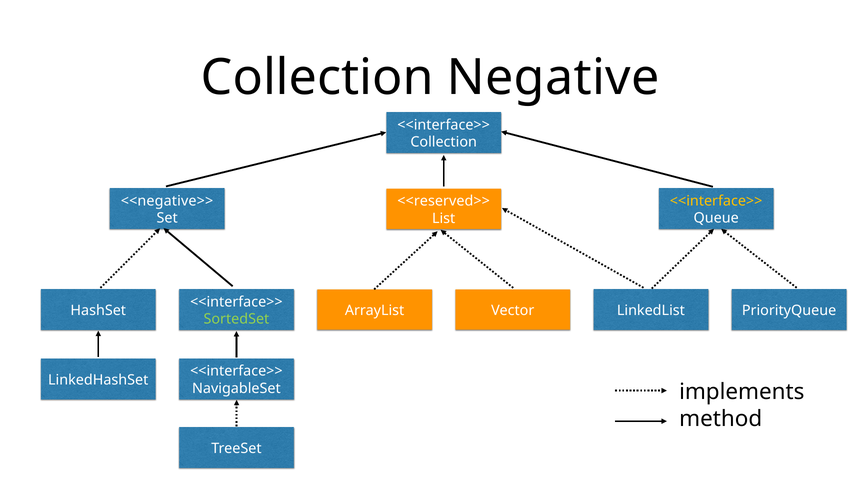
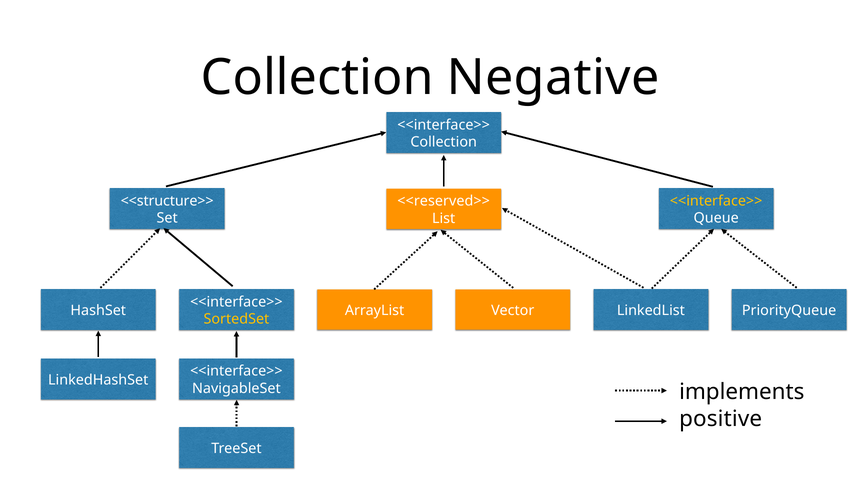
<<negative>>: <<negative>> -> <<structure>> (167, 201)
SortedSet colour: light green -> yellow (236, 319)
method: method -> positive (721, 419)
